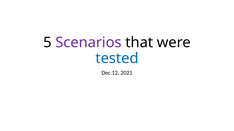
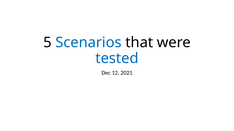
Scenarios colour: purple -> blue (89, 43)
